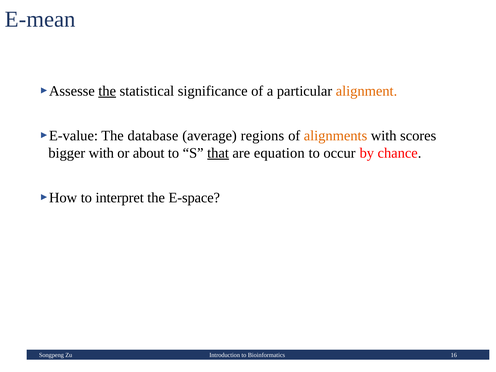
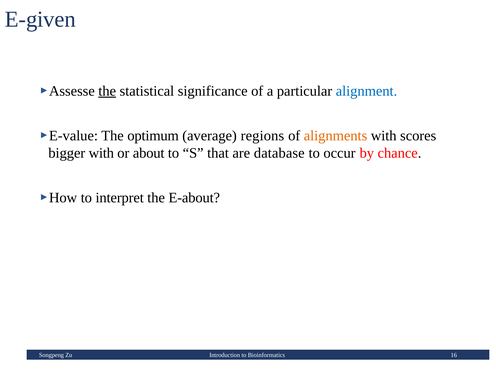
E-mean: E-mean -> E-given (40, 19)
alignment colour: orange -> blue (367, 91)
database: database -> optimum (153, 136)
that underline: present -> none (218, 153)
equation: equation -> database (279, 153)
E-space: E-space -> E-about (194, 198)
